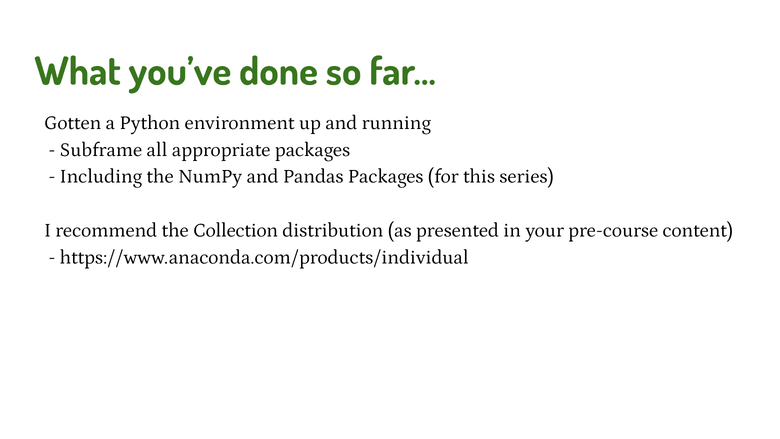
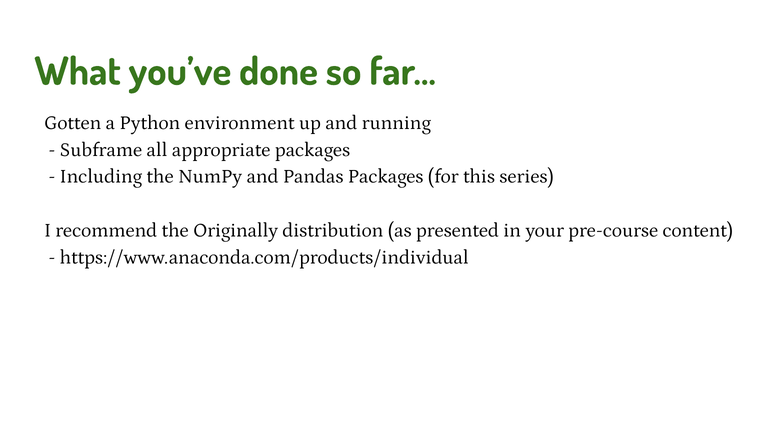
Collection: Collection -> Originally (236, 230)
